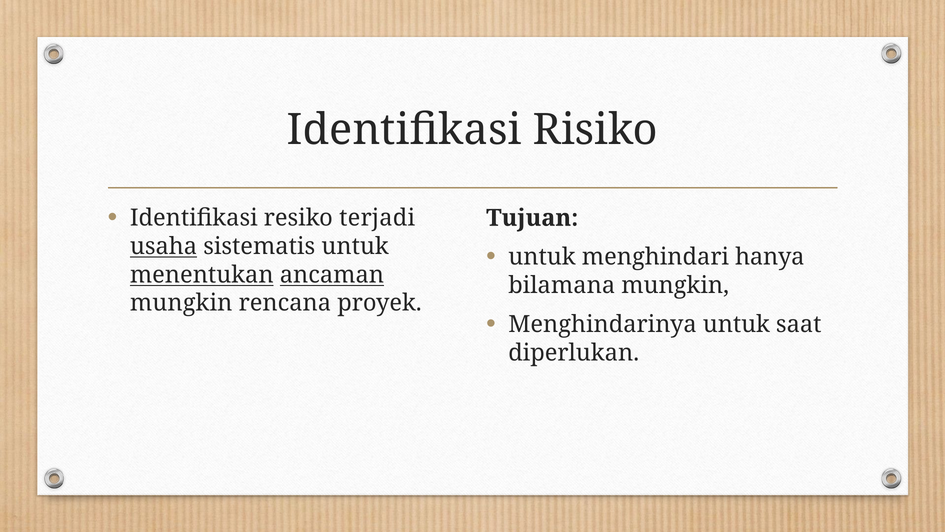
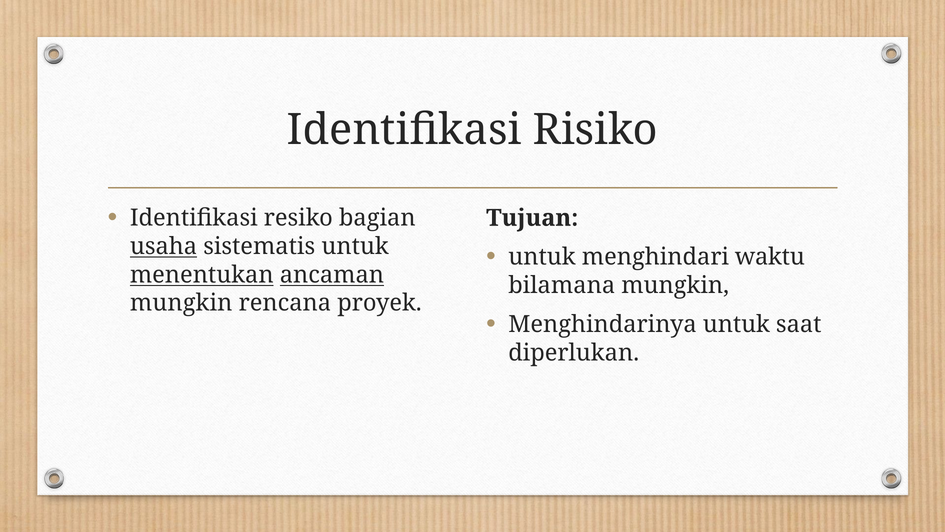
terjadi: terjadi -> bagian (377, 218)
hanya: hanya -> waktu (770, 257)
